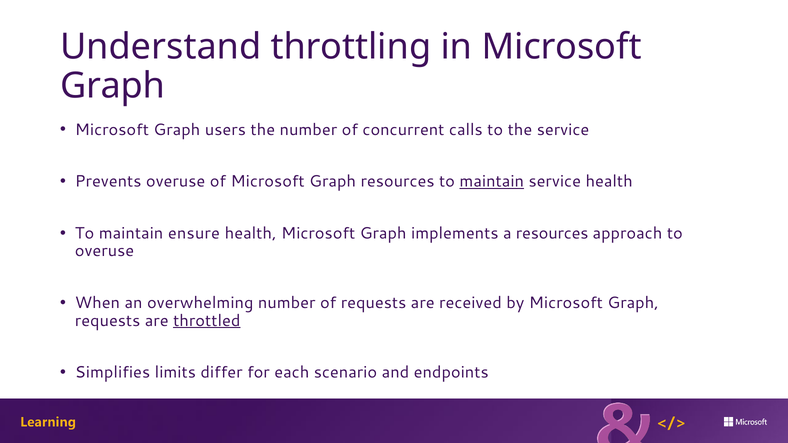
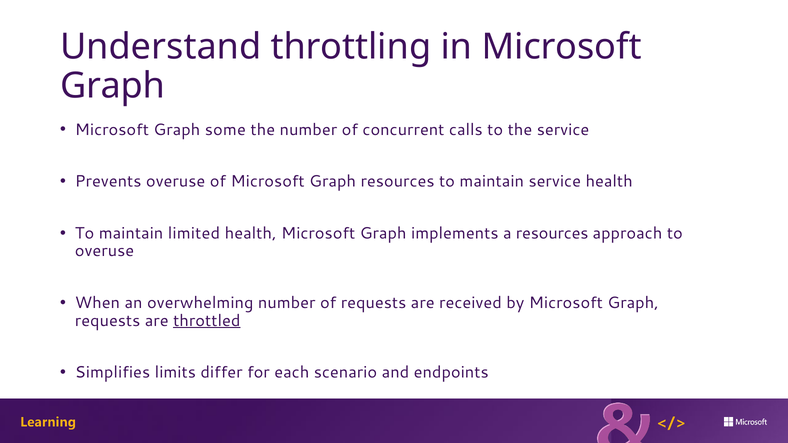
users: users -> some (225, 130)
maintain underline: present -> none (492, 182)
ensure: ensure -> limited (194, 233)
